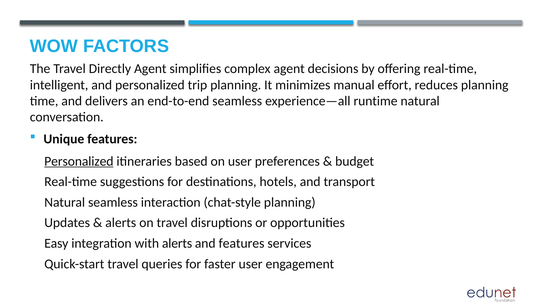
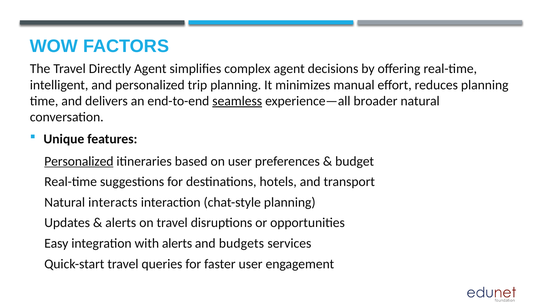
seamless underline: none -> present (237, 101)
runtime: runtime -> broader (376, 101)
Natural seamless: seamless -> interacts (113, 202)
and features: features -> budgets (241, 243)
